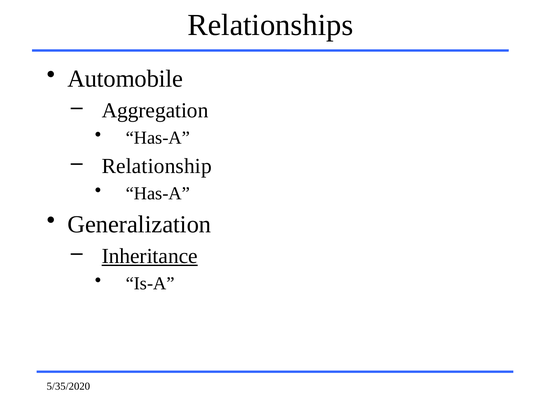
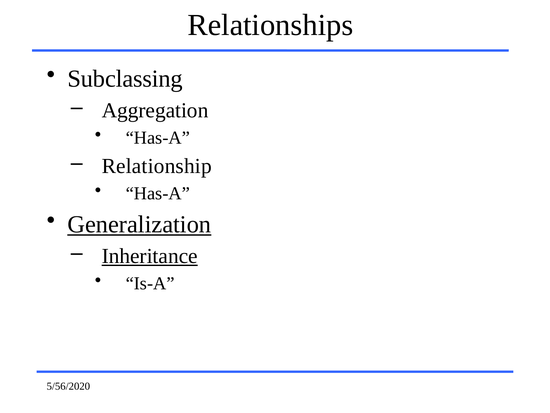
Automobile: Automobile -> Subclassing (125, 79)
Generalization underline: none -> present (139, 224)
5/35/2020: 5/35/2020 -> 5/56/2020 (68, 386)
